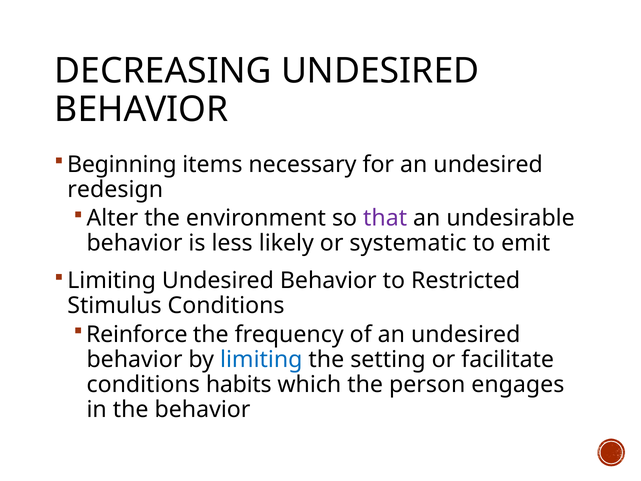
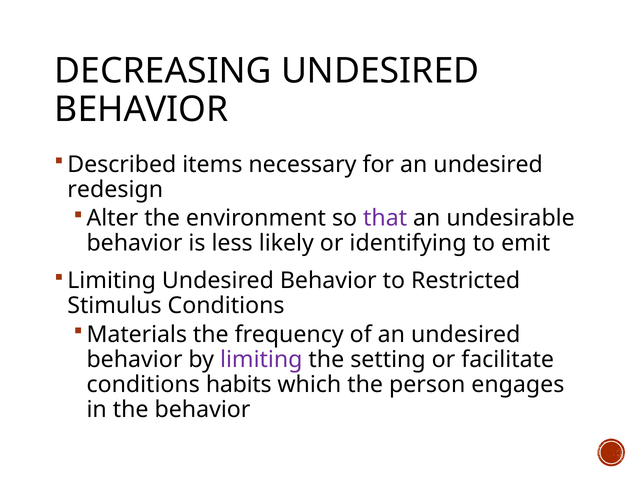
Beginning: Beginning -> Described (122, 164)
systematic: systematic -> identifying (408, 243)
Reinforce: Reinforce -> Materials (137, 334)
limiting colour: blue -> purple (261, 359)
